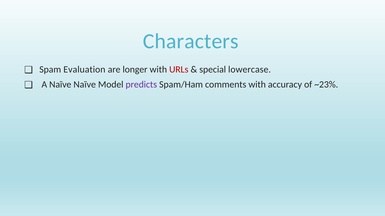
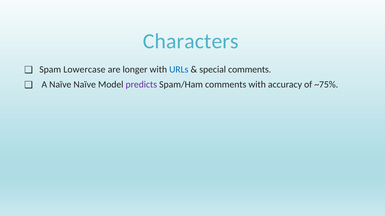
Evaluation: Evaluation -> Lowercase (84, 70)
URLs colour: red -> blue (179, 70)
special lowercase: lowercase -> comments (250, 70)
~23%: ~23% -> ~75% (326, 85)
